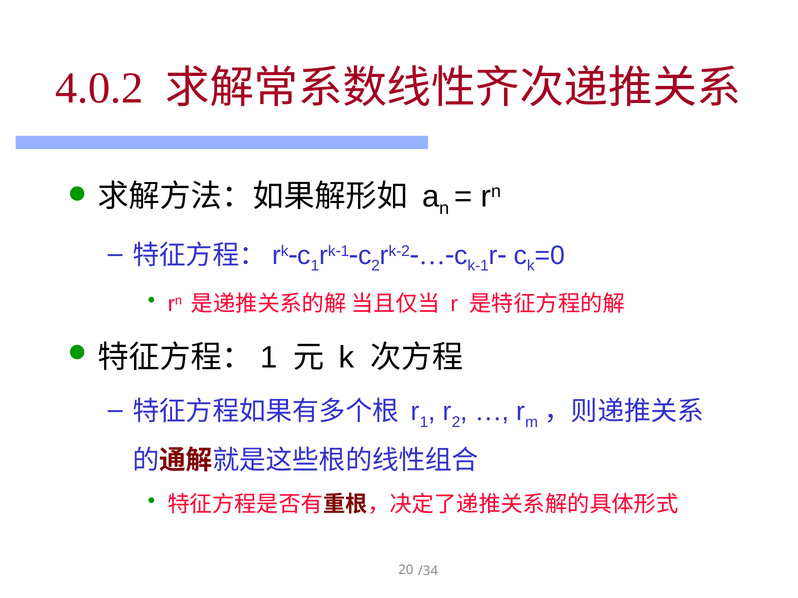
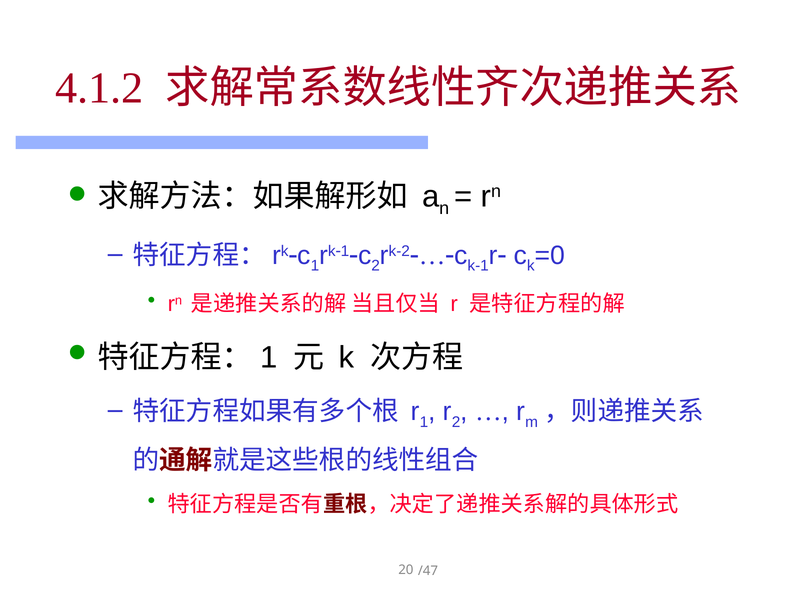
4.0.2: 4.0.2 -> 4.1.2 (99, 88)
/34: /34 -> /47 (428, 572)
